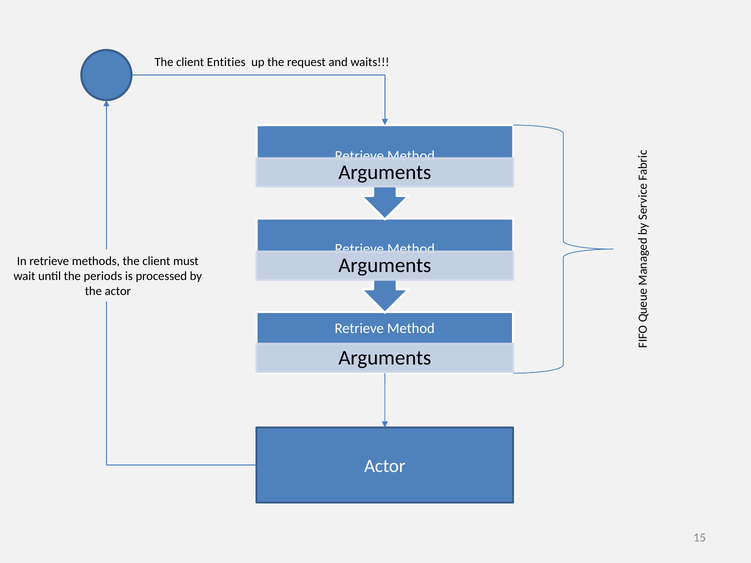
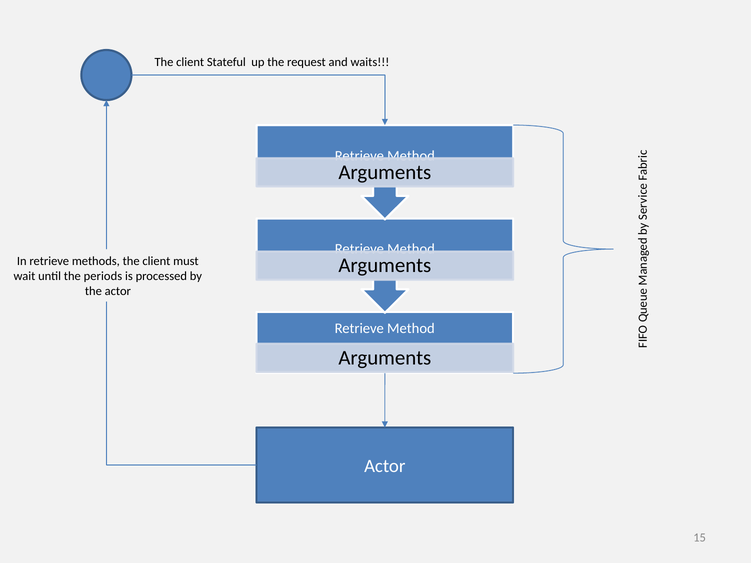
Entities: Entities -> Stateful (226, 62)
